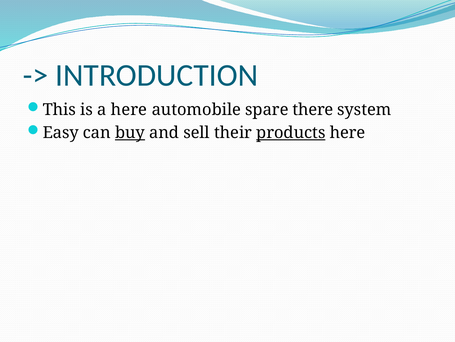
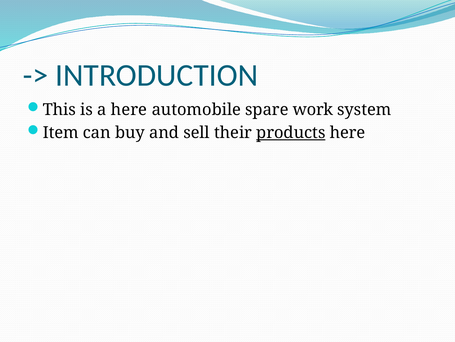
there: there -> work (313, 110)
Easy: Easy -> Item (61, 133)
buy underline: present -> none (130, 133)
